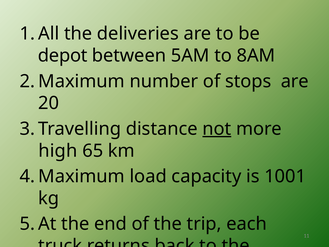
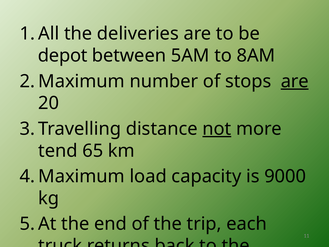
are underline: none -> present (295, 81)
high: high -> tend (58, 151)
1001: 1001 -> 9000 (285, 176)
